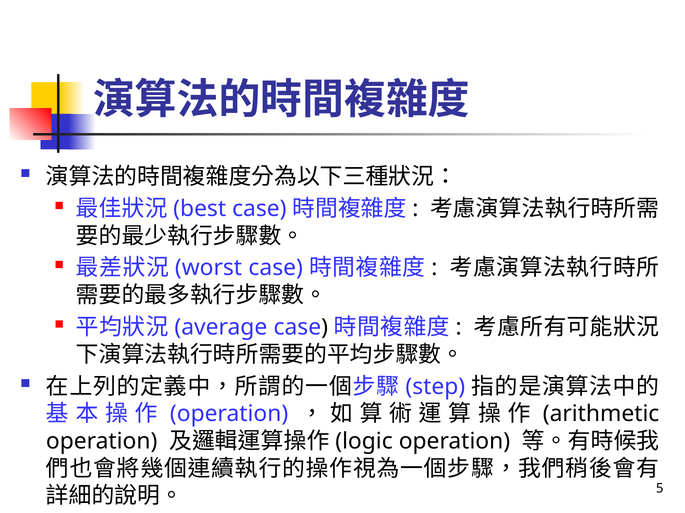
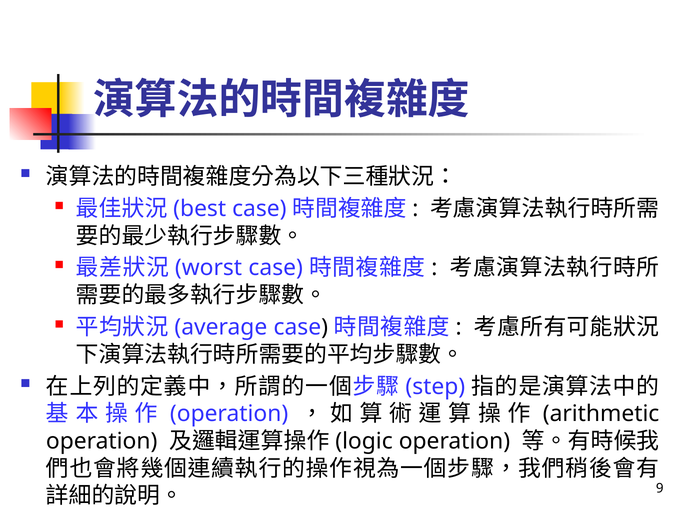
5: 5 -> 9 (660, 489)
